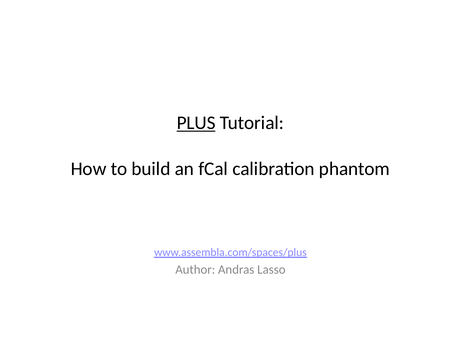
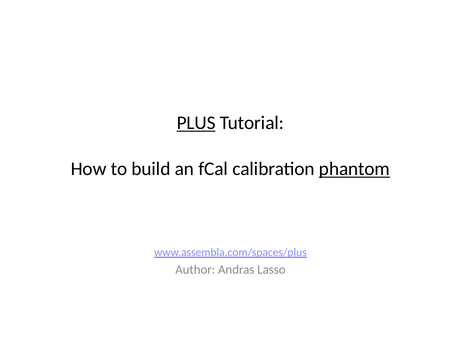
phantom underline: none -> present (354, 169)
